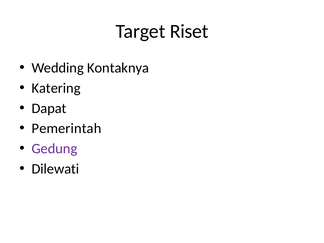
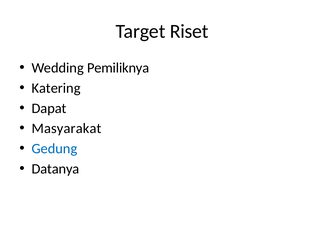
Kontaknya: Kontaknya -> Pemiliknya (118, 68)
Pemerintah: Pemerintah -> Masyarakat (67, 128)
Gedung colour: purple -> blue (54, 149)
Dilewati: Dilewati -> Datanya (55, 169)
